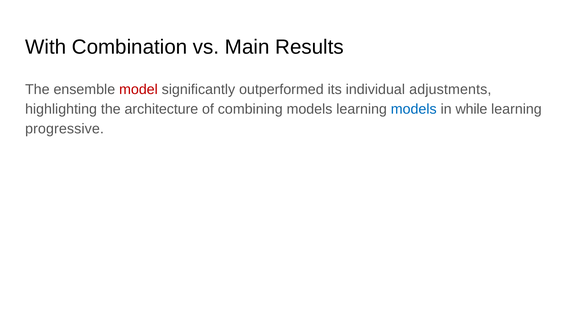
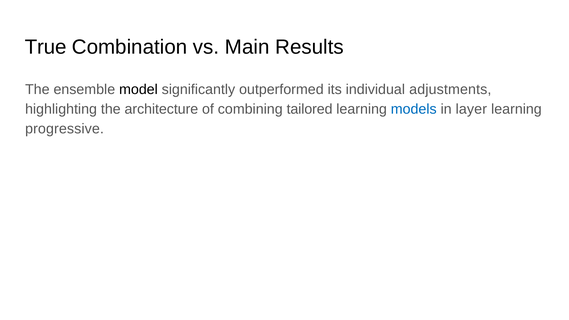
With: With -> True (46, 47)
model colour: red -> black (138, 89)
combining models: models -> tailored (310, 109)
while: while -> layer (471, 109)
